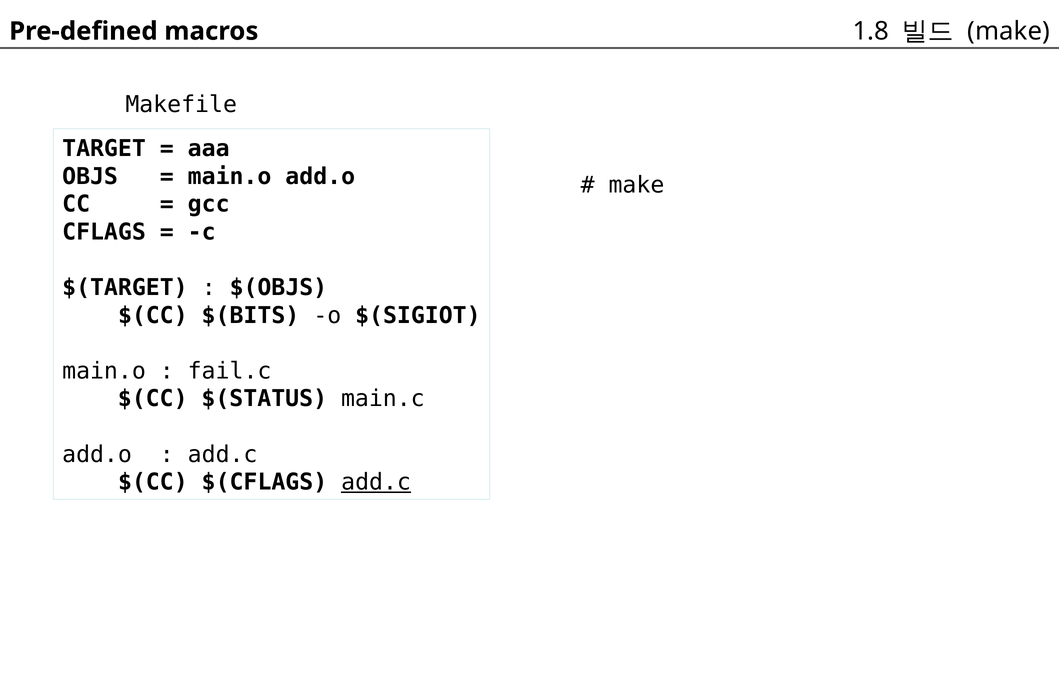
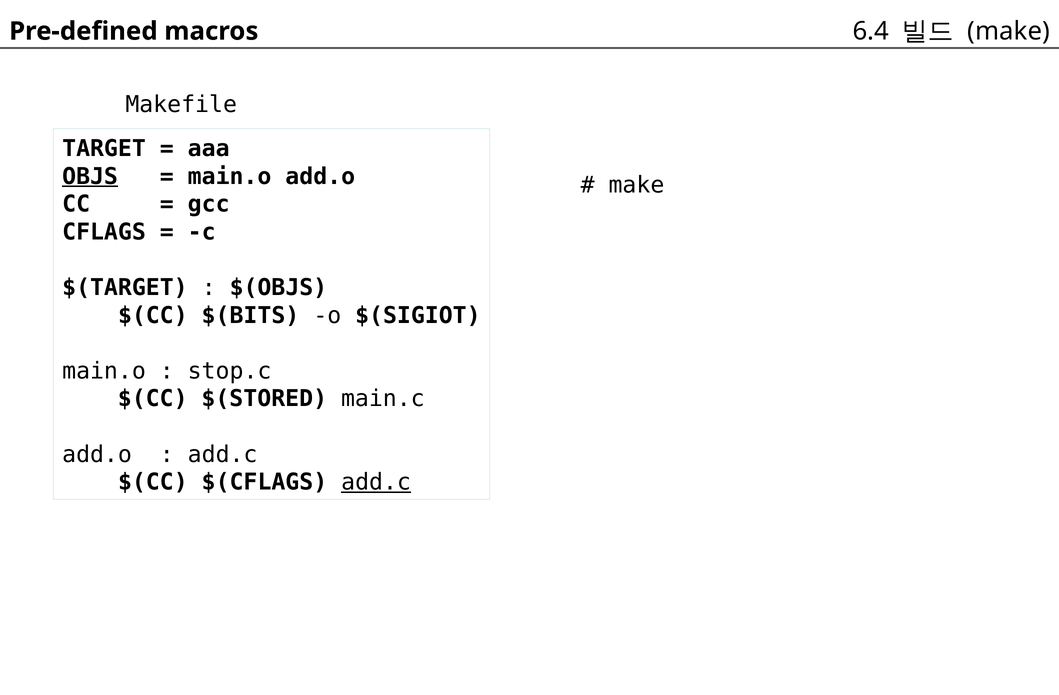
1.8: 1.8 -> 6.4 (871, 31)
OBJS underline: none -> present (90, 177)
fail.c: fail.c -> stop.c (230, 371)
$(STATUS: $(STATUS -> $(STORED (264, 399)
